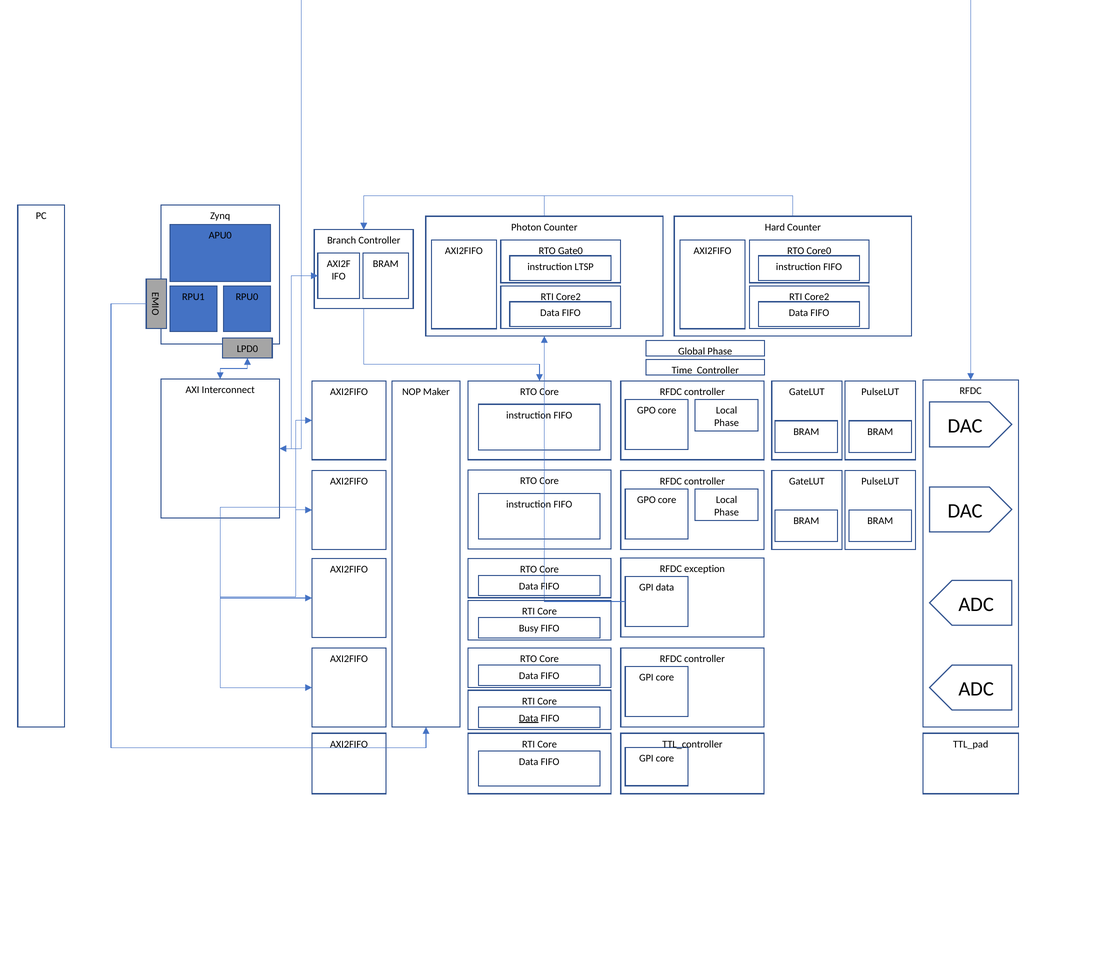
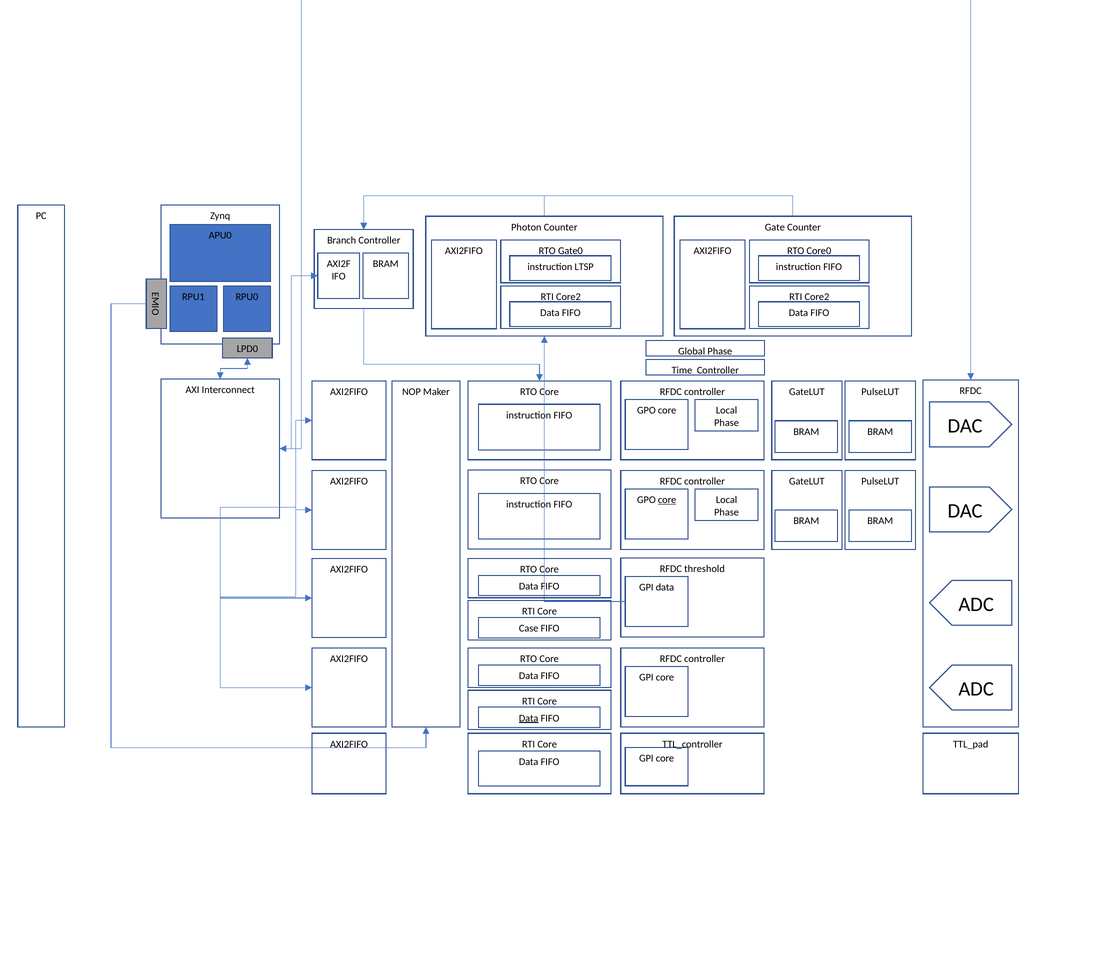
Hard: Hard -> Gate (775, 227)
core underline: none -> present (667, 500)
exception: exception -> threshold (705, 569)
Busy: Busy -> Case (529, 628)
